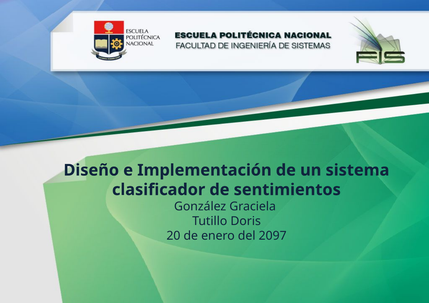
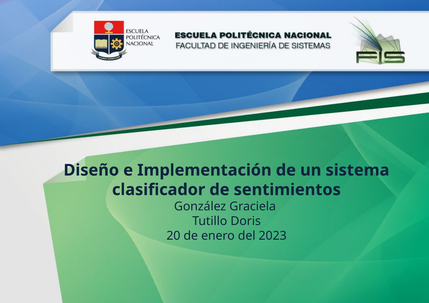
2097: 2097 -> 2023 (273, 236)
